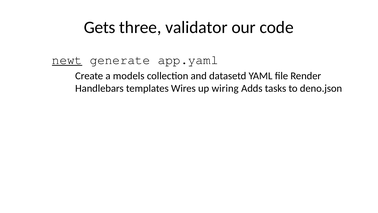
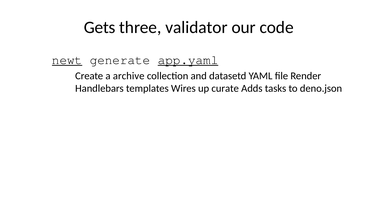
app.yaml underline: none -> present (188, 60)
models: models -> archive (129, 76)
wiring: wiring -> curate (225, 88)
